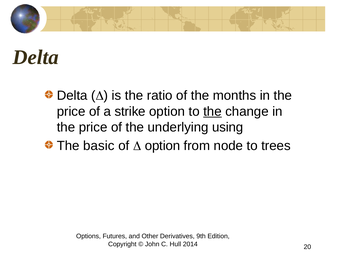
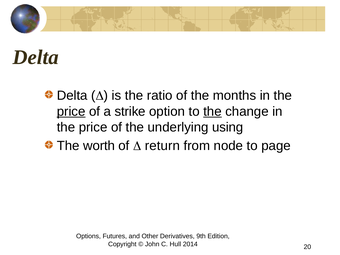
price underline: none -> present (71, 111)
basic: basic -> worth (99, 146)
D option: option -> return (162, 146)
trees: trees -> page (276, 146)
